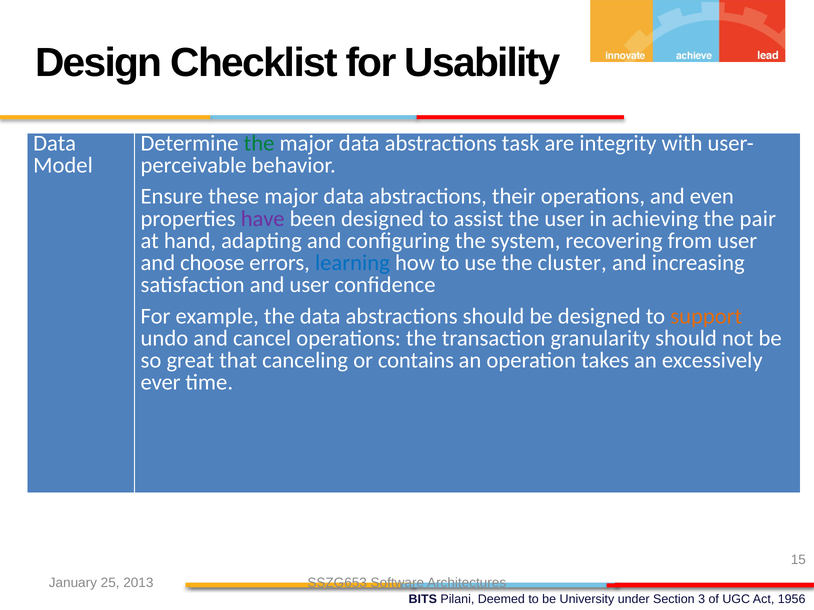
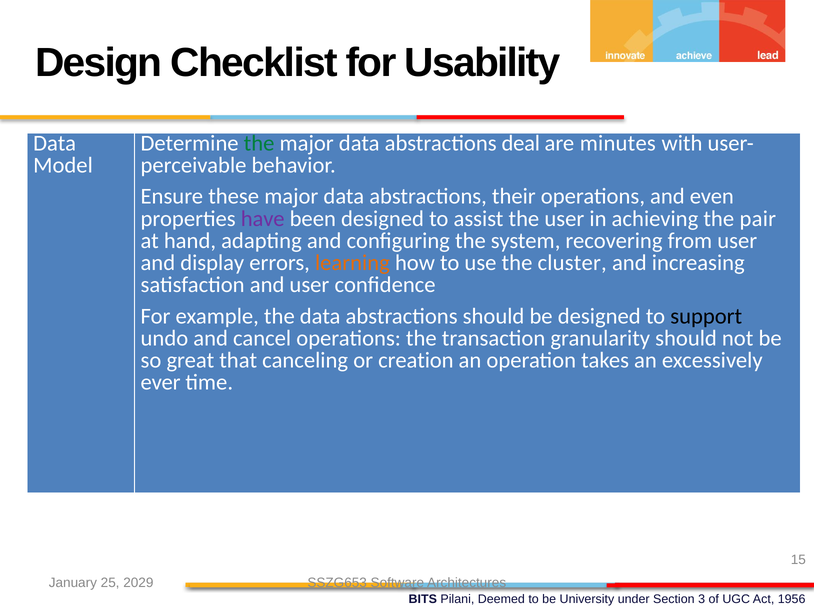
task: task -> deal (521, 143)
integrity: integrity -> minutes (618, 143)
choose: choose -> display (212, 263)
learning colour: blue -> orange (352, 263)
support colour: orange -> black (706, 316)
contains: contains -> creation (416, 361)
2013: 2013 -> 2029 (138, 583)
